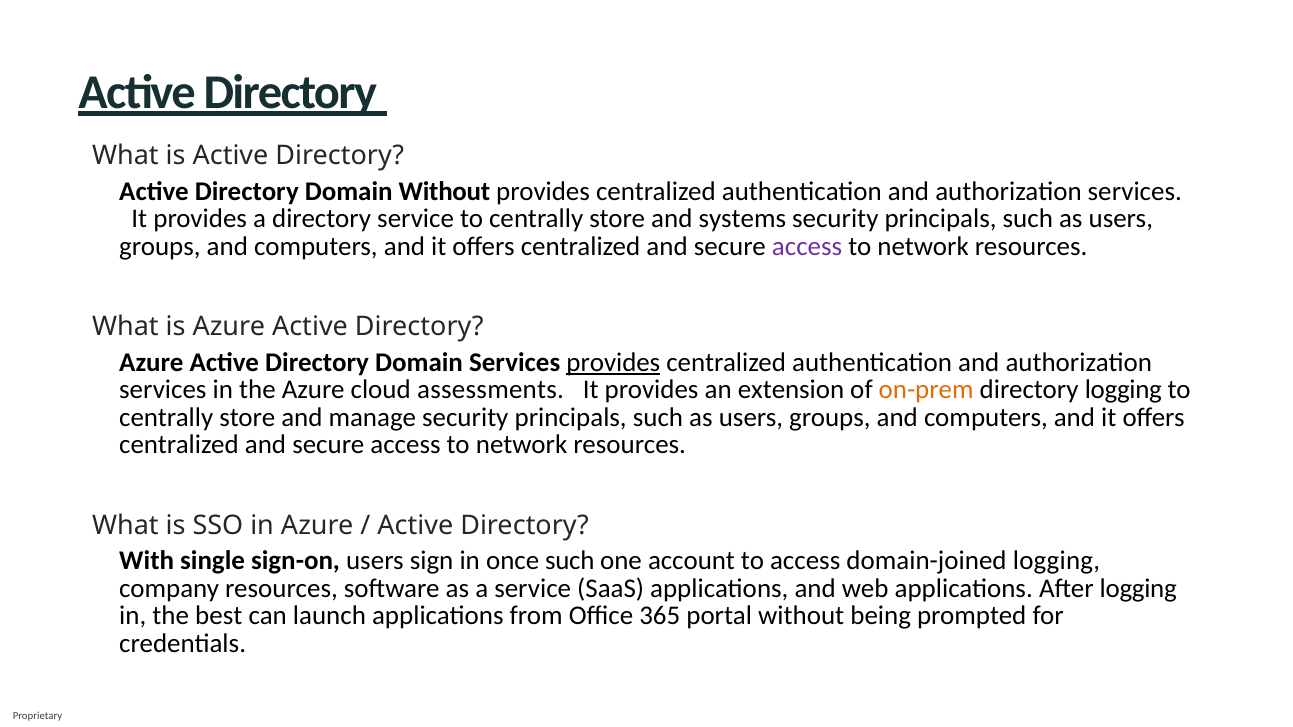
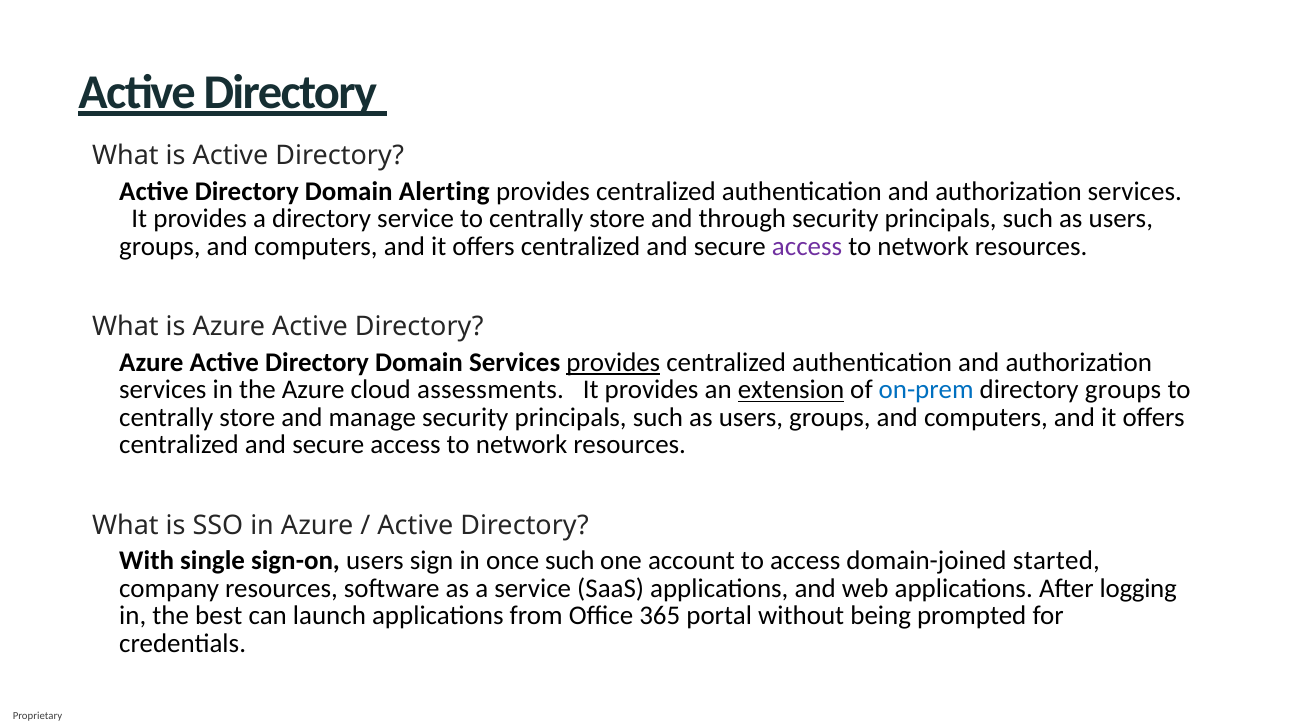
Domain Without: Without -> Alerting (444, 192)
systems: systems -> through (742, 219)
extension underline: none -> present (791, 390)
on-prem colour: orange -> blue (926, 390)
directory logging: logging -> groups (1123, 390)
domain-joined logging: logging -> started (1056, 561)
